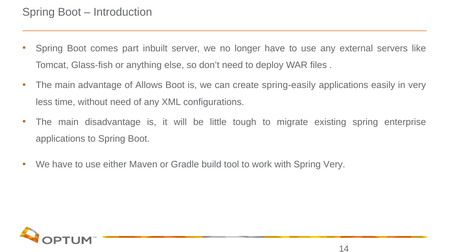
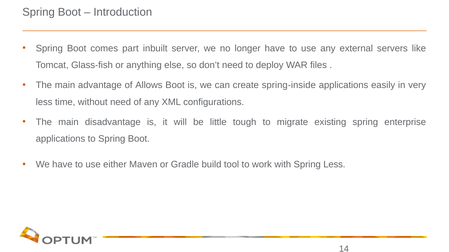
spring-easily: spring-easily -> spring-inside (289, 85)
Spring Very: Very -> Less (334, 165)
